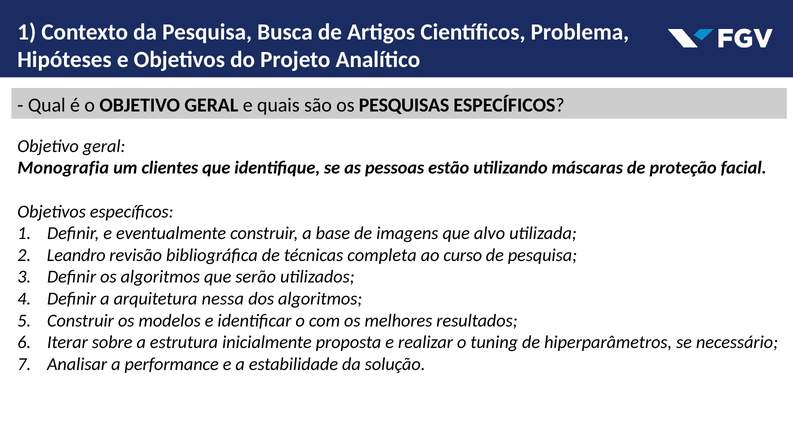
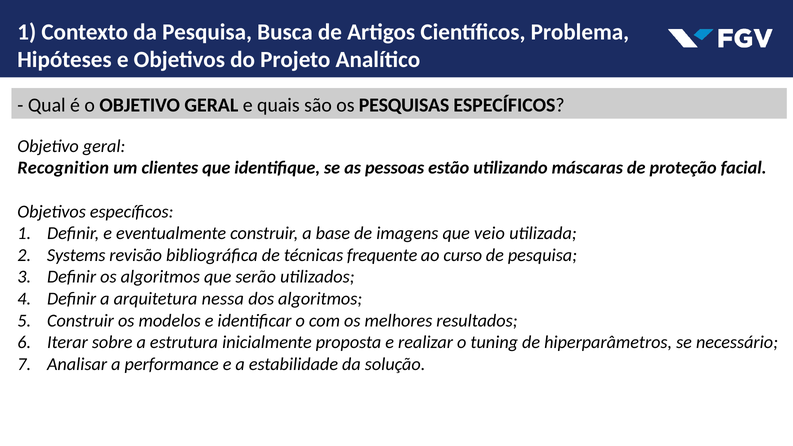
Monografia: Monografia -> Recognition (63, 168)
alvo: alvo -> veio (489, 233)
Leandro: Leandro -> Systems (76, 255)
completa: completa -> frequente (382, 255)
